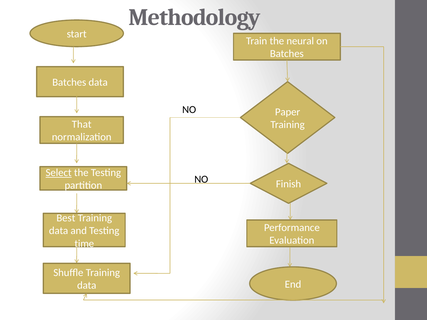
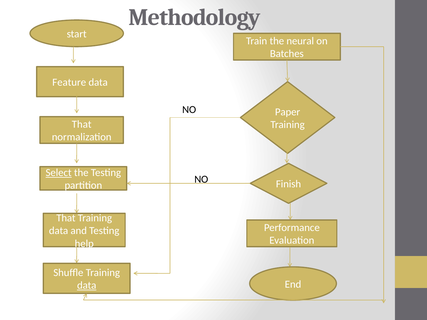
Batches: Batches -> Feature (69, 82)
Best: Best -> That (66, 218)
time: time -> help (84, 244)
data underline: none -> present (87, 286)
